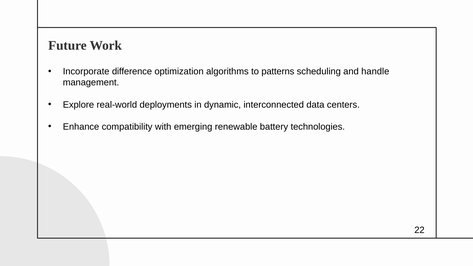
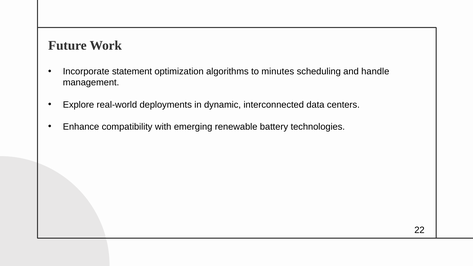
difference: difference -> statement (132, 72)
patterns: patterns -> minutes (278, 72)
